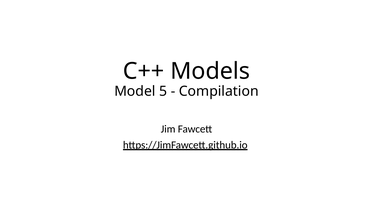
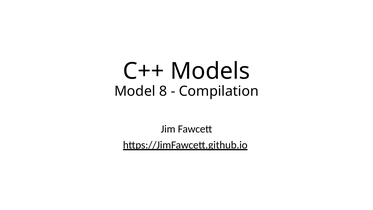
5: 5 -> 8 (163, 91)
